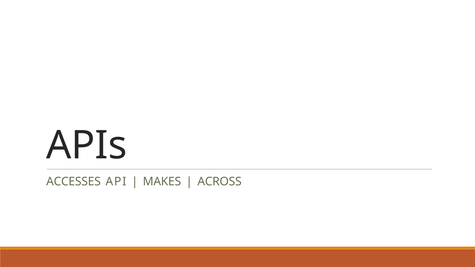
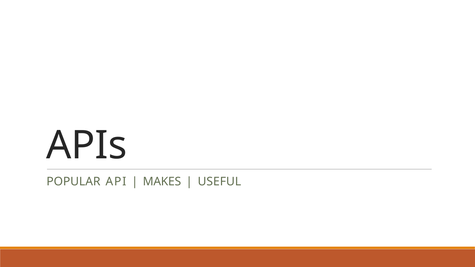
ACCESSES: ACCESSES -> POPULAR (73, 182)
ACROSS: ACROSS -> USEFUL (219, 182)
